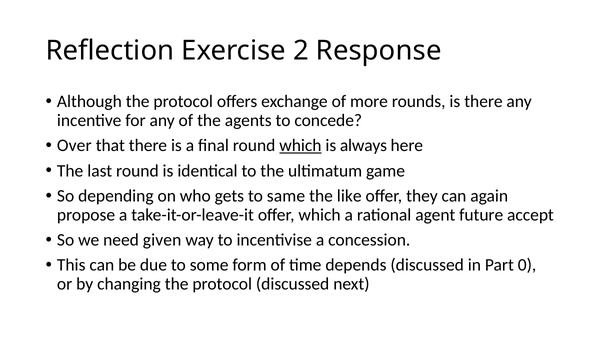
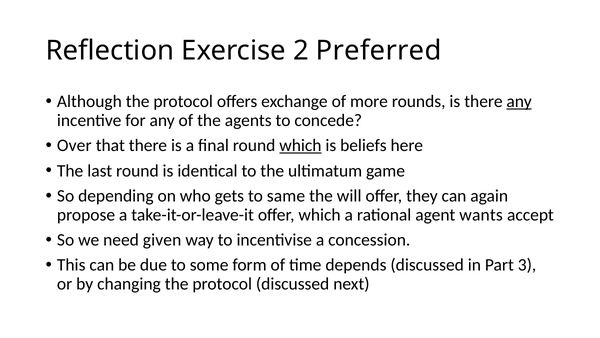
Response: Response -> Preferred (379, 50)
any underline: none -> present (519, 101)
always: always -> beliefs (363, 145)
like: like -> will (349, 196)
future: future -> wants (481, 215)
0: 0 -> 3 (527, 265)
